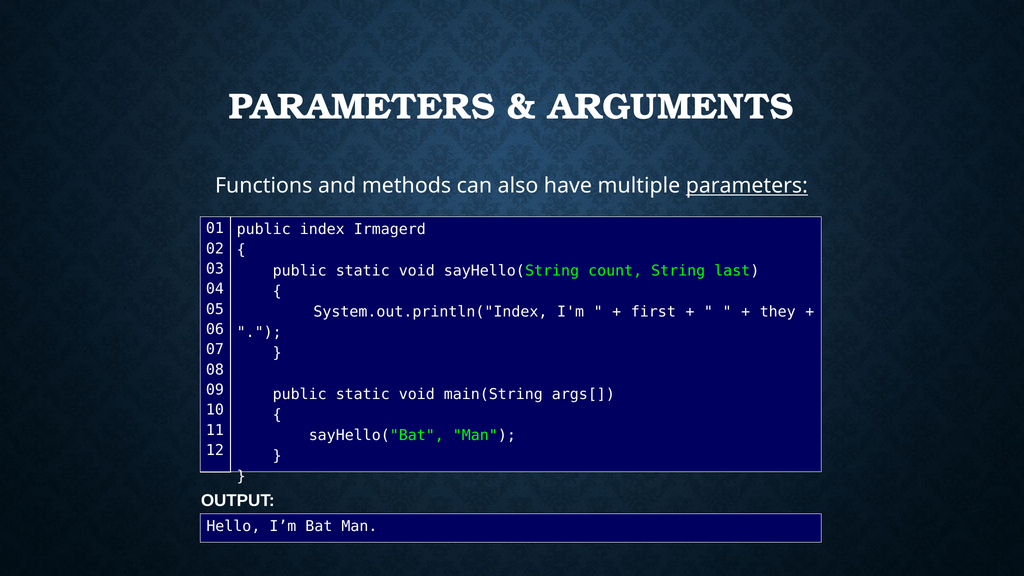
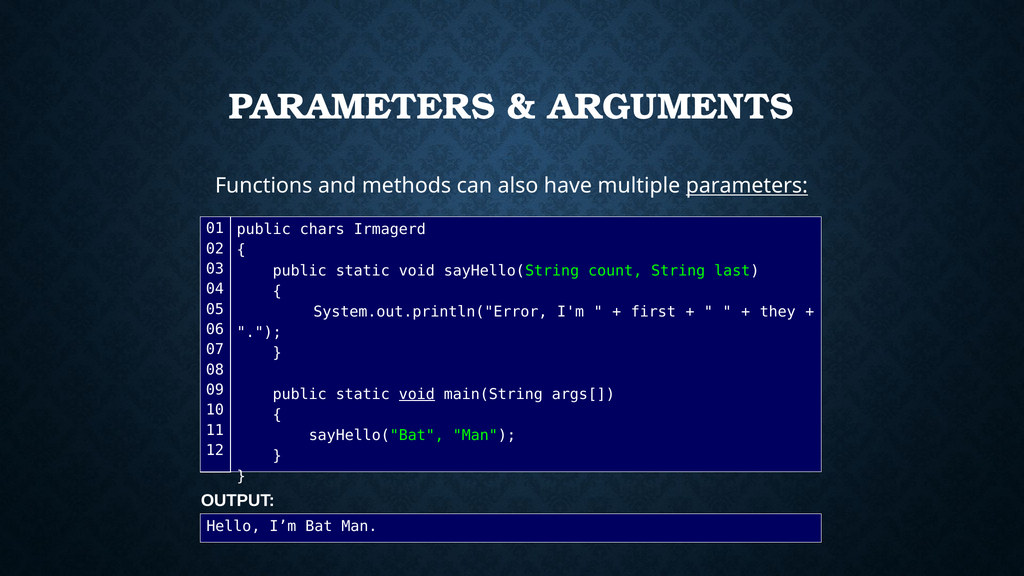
index: index -> chars (322, 229)
System.out.println("Index: System.out.println("Index -> System.out.println("Error (430, 312)
void underline: none -> present (417, 394)
